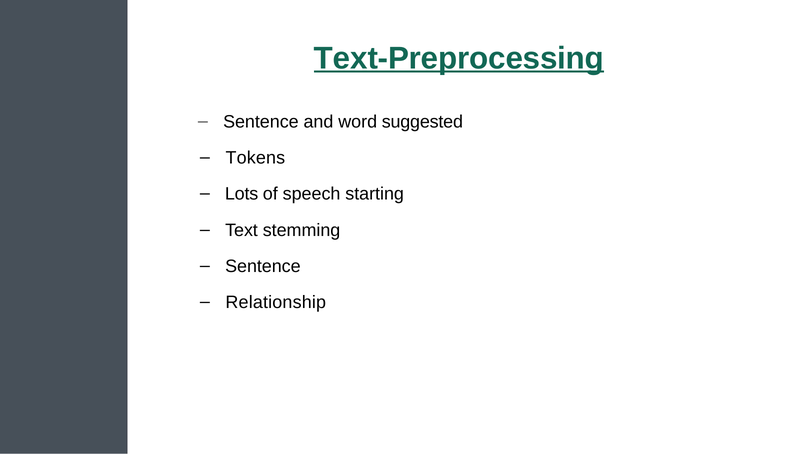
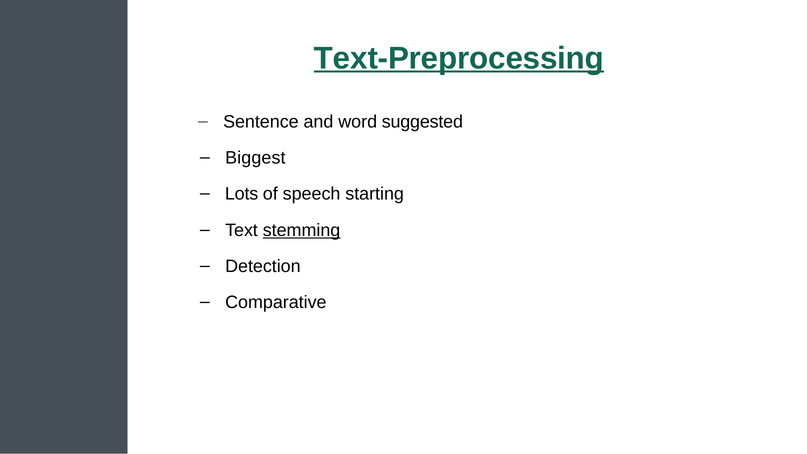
Tokens: Tokens -> Biggest (255, 158)
stemming underline: none -> present (302, 230)
Sentence: Sentence -> Detection (263, 266)
Relationship: Relationship -> Comparative (276, 302)
